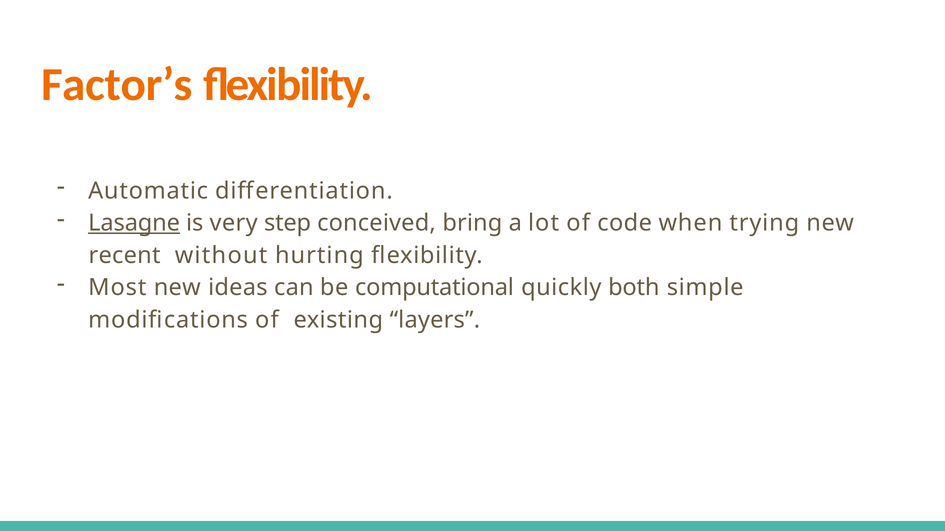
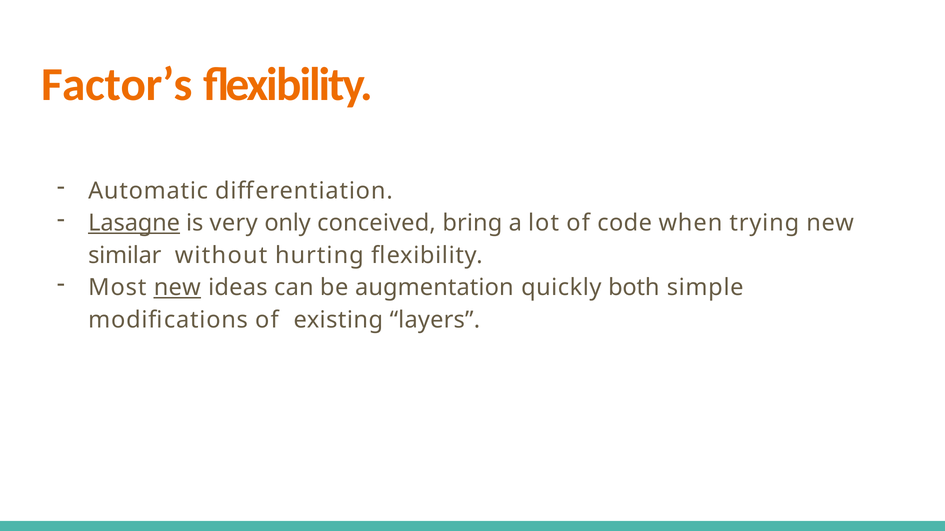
step: step -> only (288, 223)
recent: recent -> similar (125, 256)
new underline: none -> present (177, 288)
computational: computational -> augmentation (434, 288)
